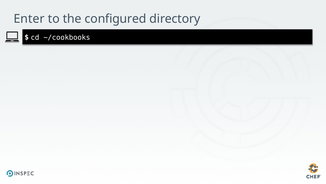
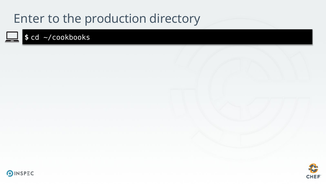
configured: configured -> production (116, 19)
